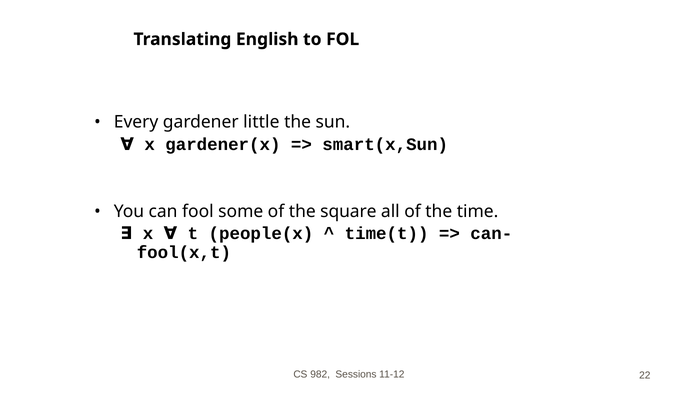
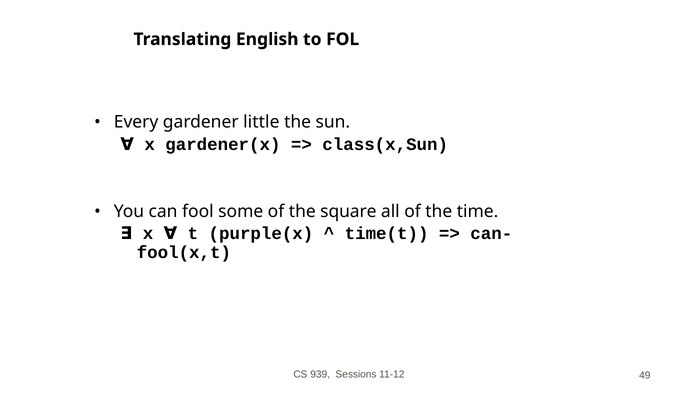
smart(x,Sun: smart(x,Sun -> class(x,Sun (385, 144)
people(x: people(x -> purple(x (261, 233)
982: 982 -> 939 (320, 374)
22: 22 -> 49 (645, 375)
